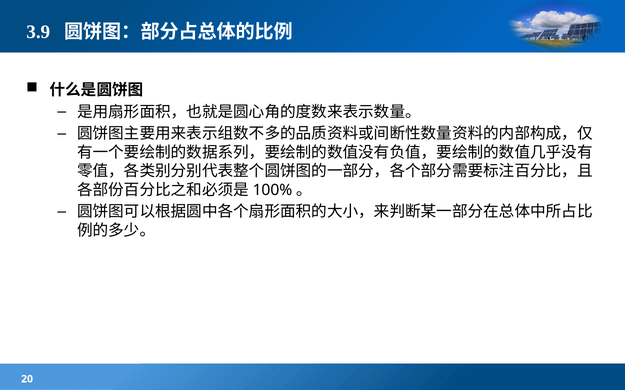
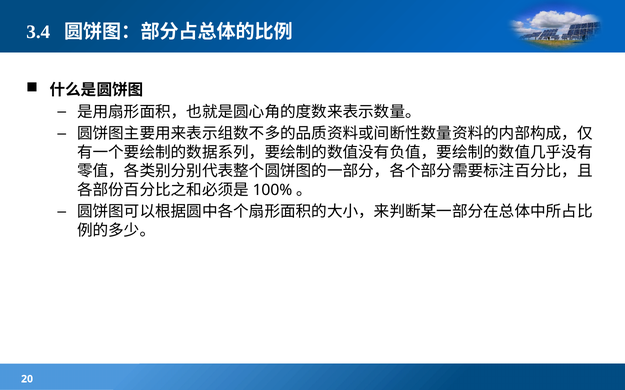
3.9: 3.9 -> 3.4 (38, 32)
